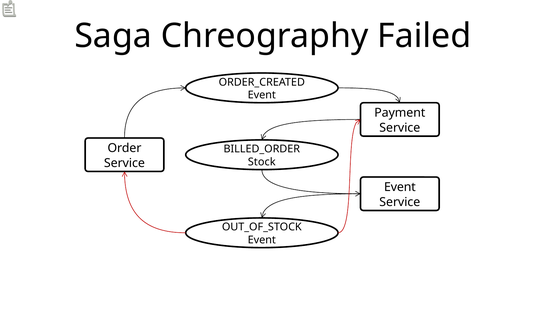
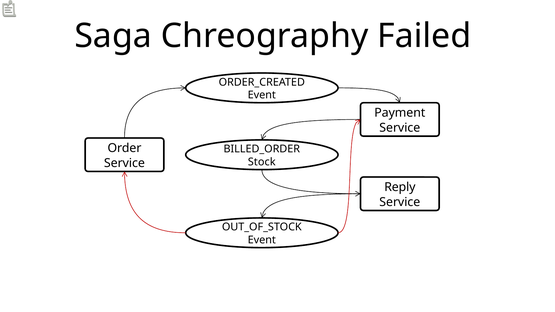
Event: Event -> Reply (400, 187)
